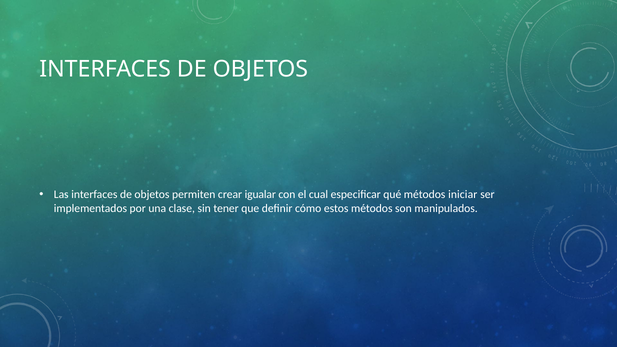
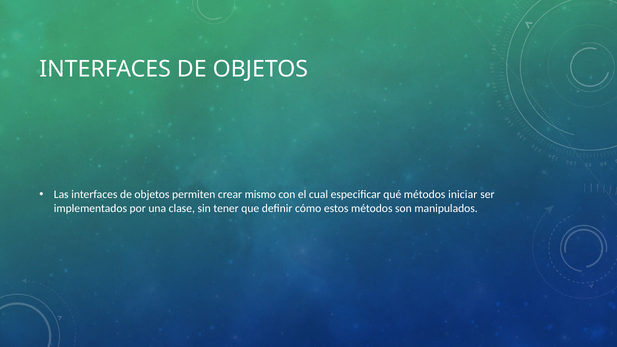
igualar: igualar -> mismo (260, 195)
